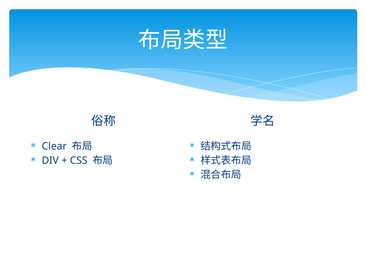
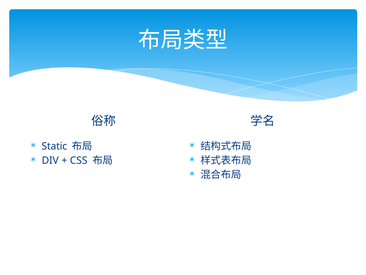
Clear: Clear -> Static (54, 146)
